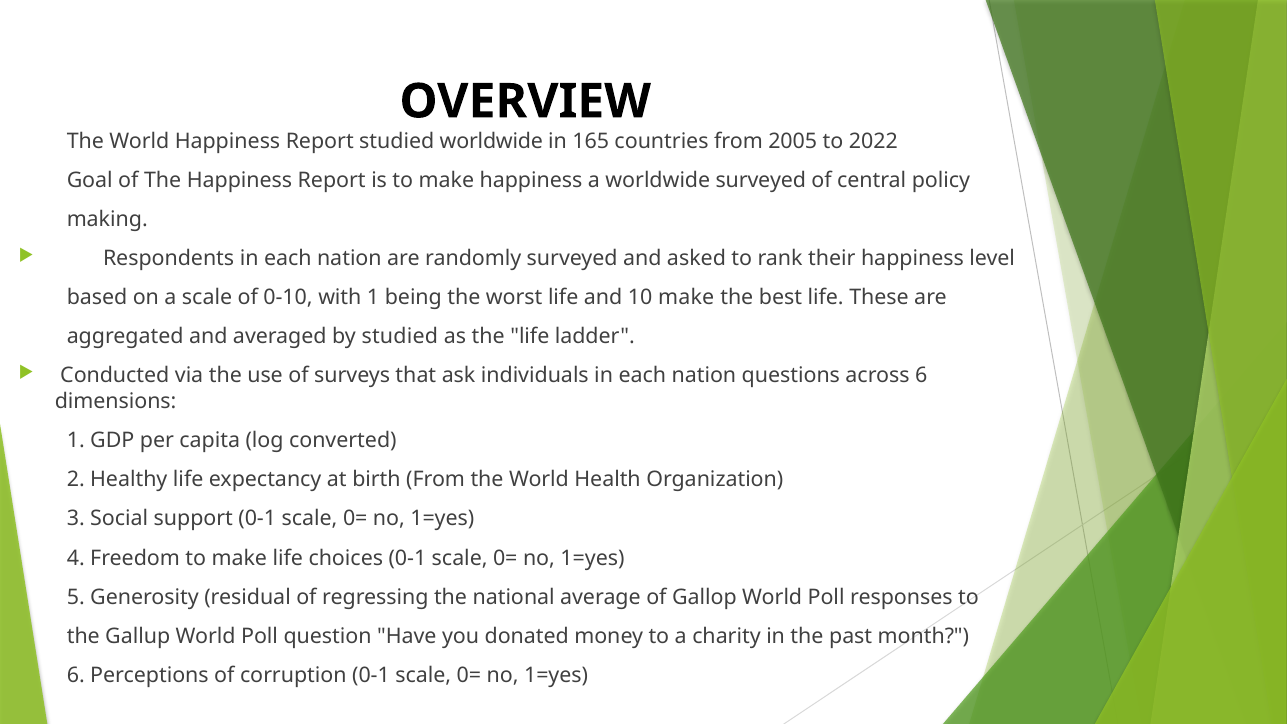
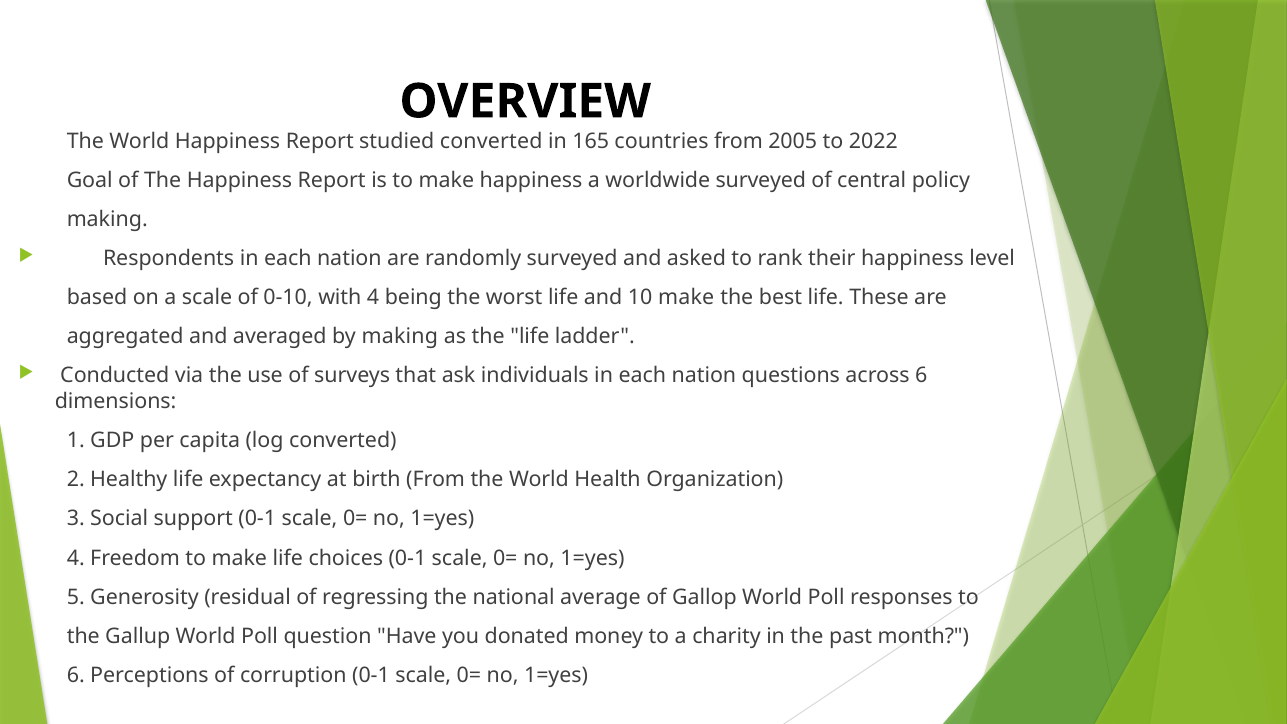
studied worldwide: worldwide -> converted (491, 141)
with 1: 1 -> 4 (373, 298)
by studied: studied -> making (400, 337)
